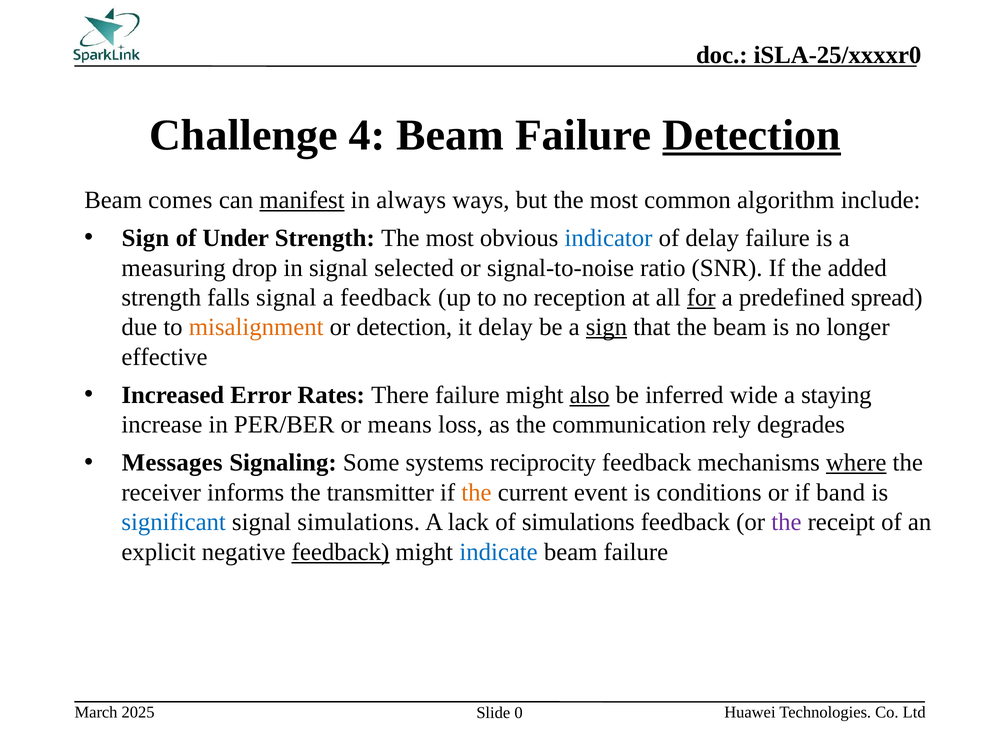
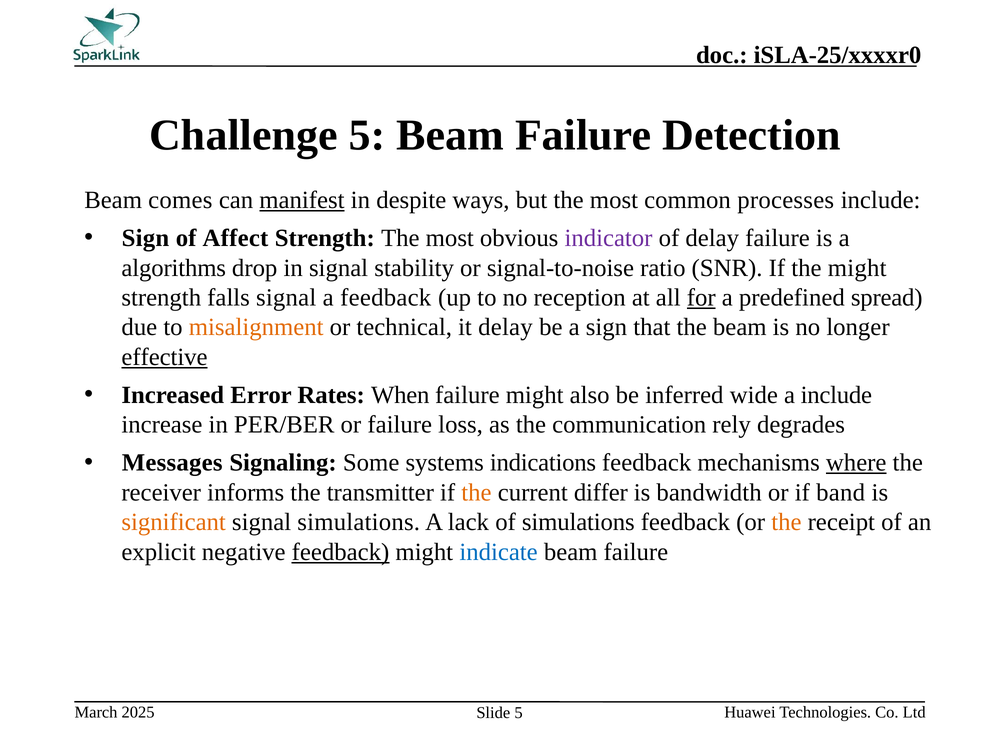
Challenge 4: 4 -> 5 (367, 135)
Detection underline: present -> none (752, 135)
always: always -> despite (411, 200)
algorithm: algorithm -> processes (786, 200)
Under: Under -> Affect (235, 238)
indicator colour: blue -> purple (609, 238)
measuring: measuring -> algorithms (174, 268)
selected: selected -> stability (414, 268)
the added: added -> might (857, 268)
or detection: detection -> technical (404, 327)
sign underline: present -> none (606, 327)
effective underline: none -> present (165, 357)
There: There -> When (400, 395)
also underline: present -> none (590, 395)
a staying: staying -> include (836, 395)
or means: means -> failure (400, 425)
reciprocity: reciprocity -> indications (543, 463)
event: event -> differ (601, 493)
conditions: conditions -> bandwidth (709, 493)
significant colour: blue -> orange (174, 522)
the colour: purple -> orange (786, 522)
Slide 0: 0 -> 5 (519, 713)
